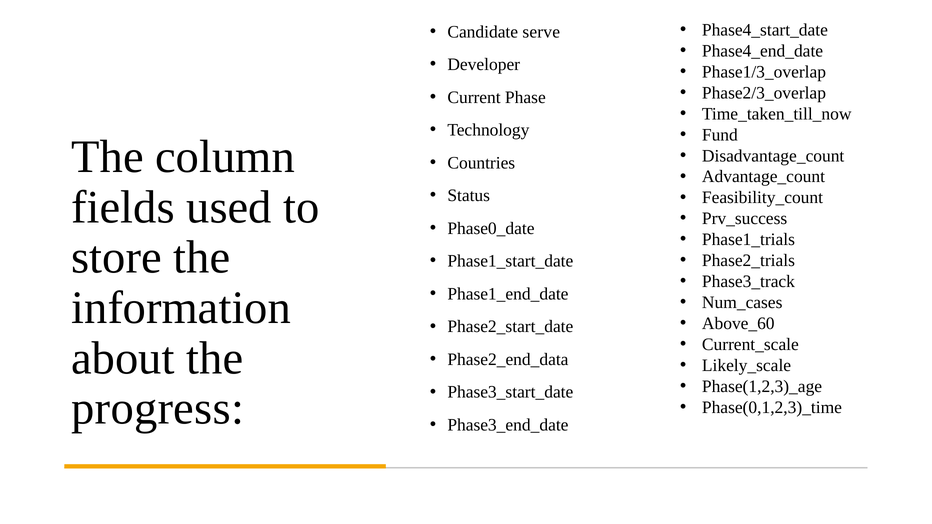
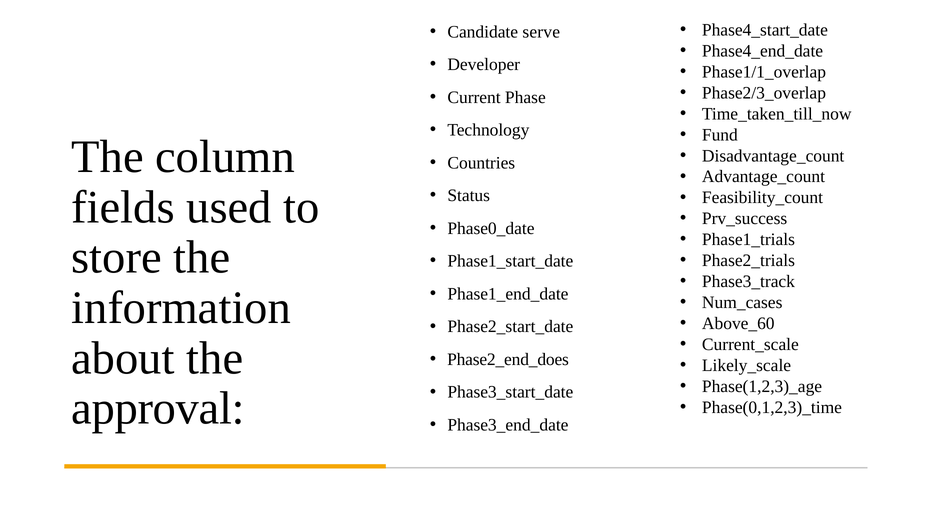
Phase1/3_overlap: Phase1/3_overlap -> Phase1/1_overlap (764, 72)
Phase2_end_data: Phase2_end_data -> Phase2_end_does (508, 360)
progress: progress -> approval (158, 409)
